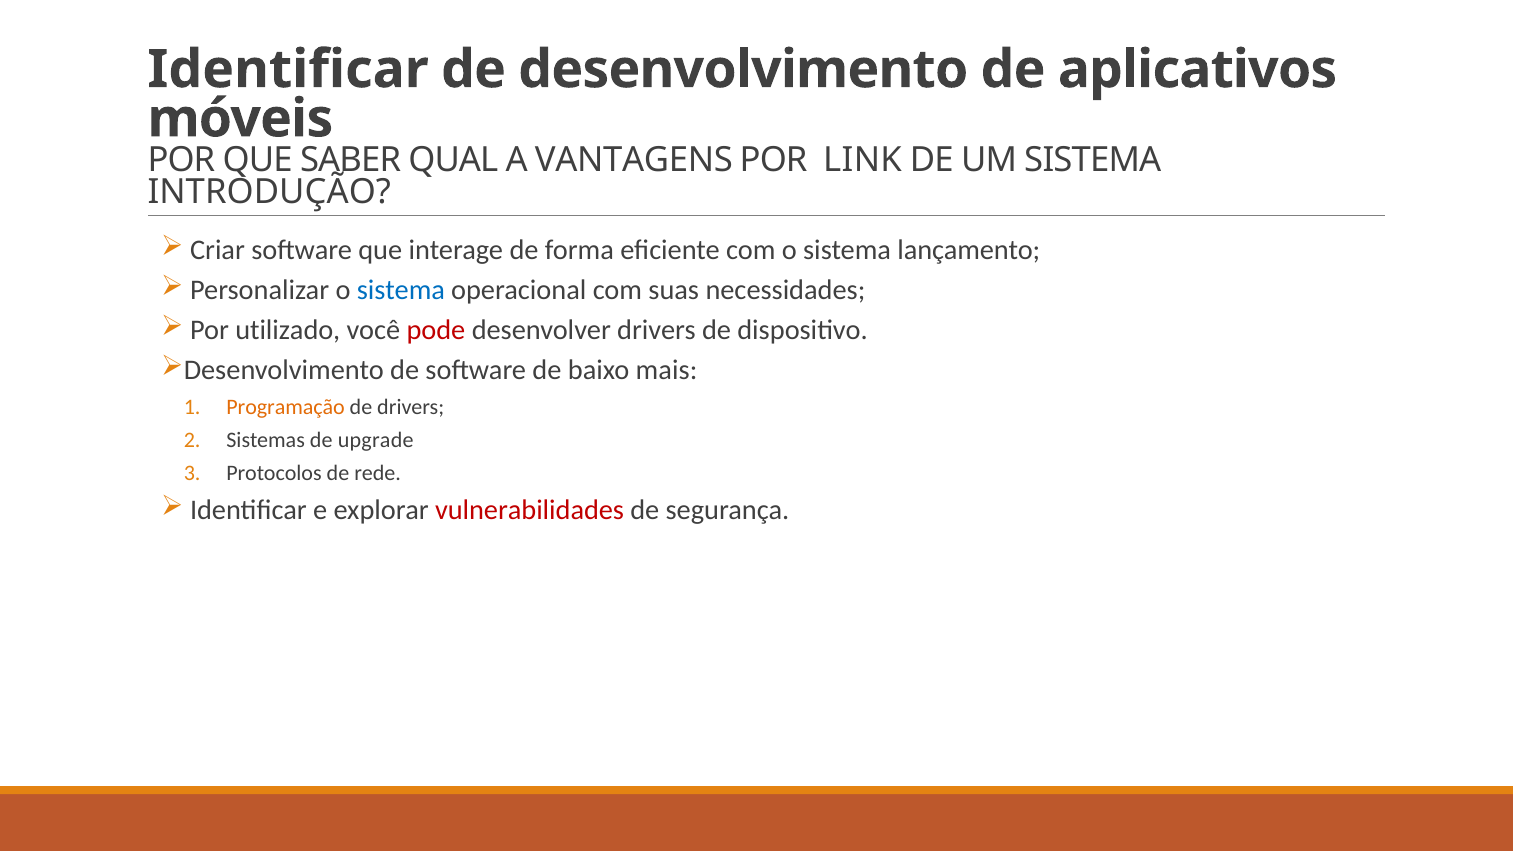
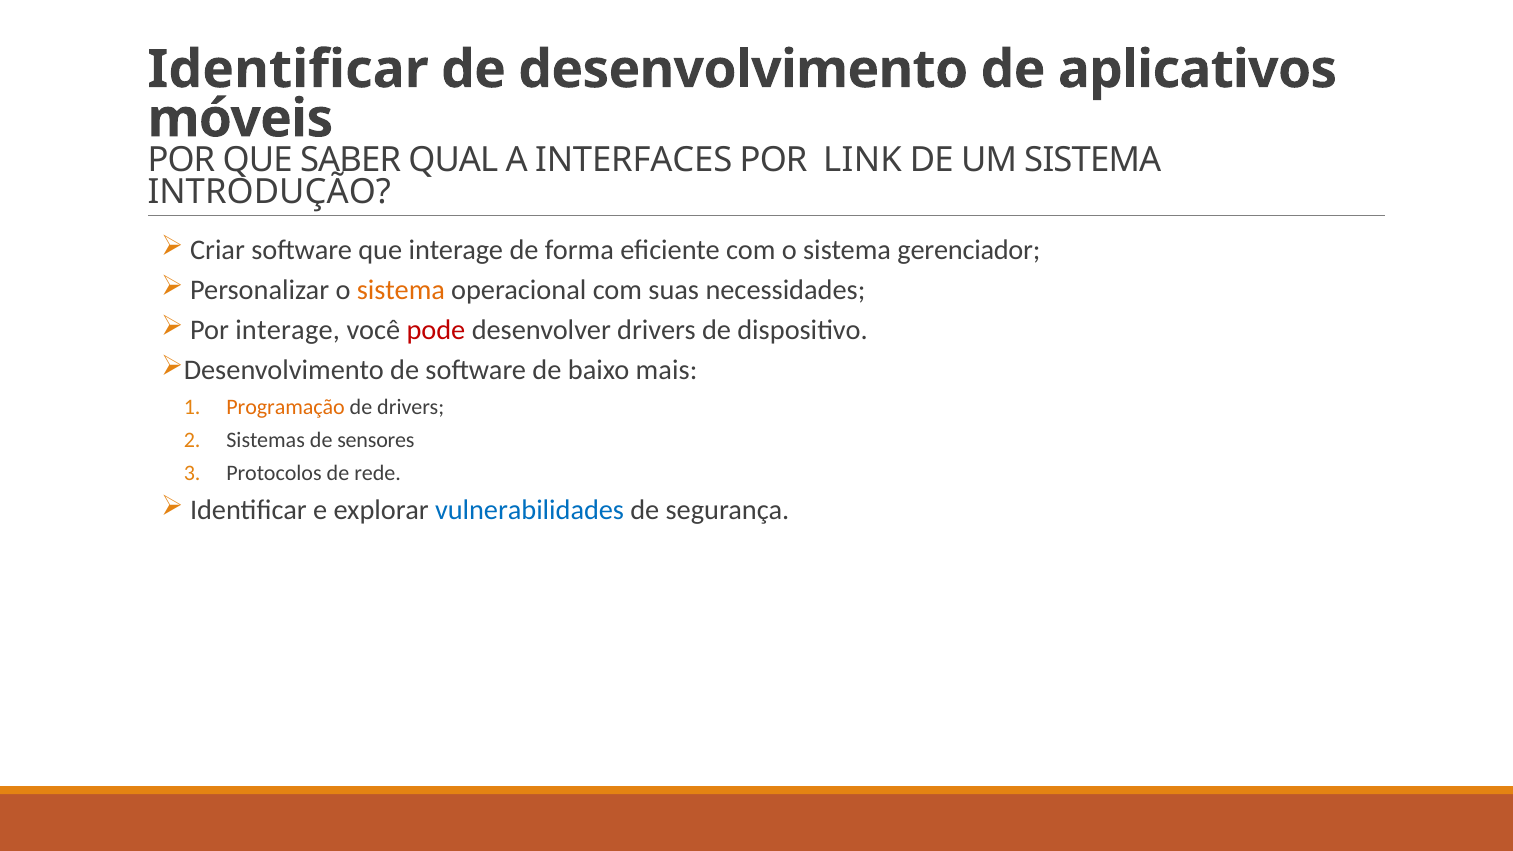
VANTAGENS: VANTAGENS -> INTERFACES (634, 160)
lançamento: lançamento -> gerenciador (969, 250)
sistema colour: blue -> orange (401, 290)
Por utilizado: utilizado -> interage (288, 330)
upgrade: upgrade -> sensores (376, 440)
vulnerabilidades colour: red -> blue (530, 510)
